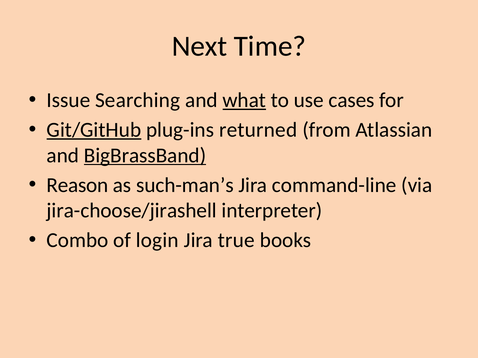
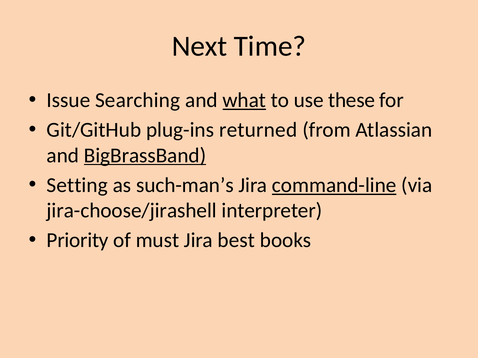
cases: cases -> these (352, 100)
Git/GitHub underline: present -> none (94, 130)
Reason: Reason -> Setting (77, 185)
command-line underline: none -> present (334, 185)
Combo: Combo -> Priority (78, 241)
login: login -> must (157, 241)
true: true -> best (236, 241)
